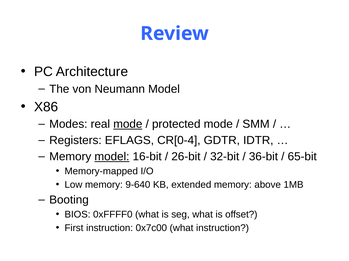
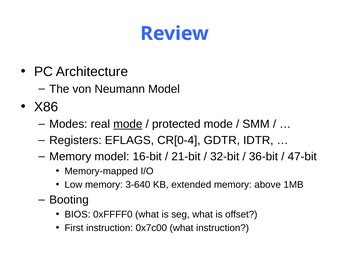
model underline: present -> none (112, 157)
26-bit: 26-bit -> 21-bit (186, 157)
65-bit: 65-bit -> 47-bit (302, 157)
9-640: 9-640 -> 3-640 (138, 185)
